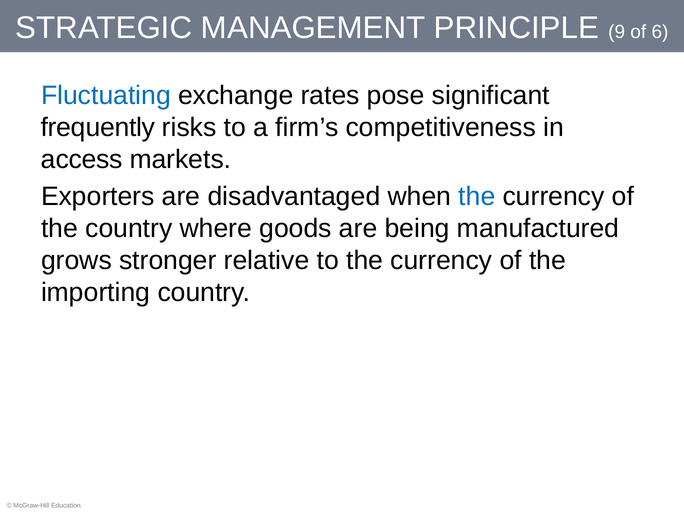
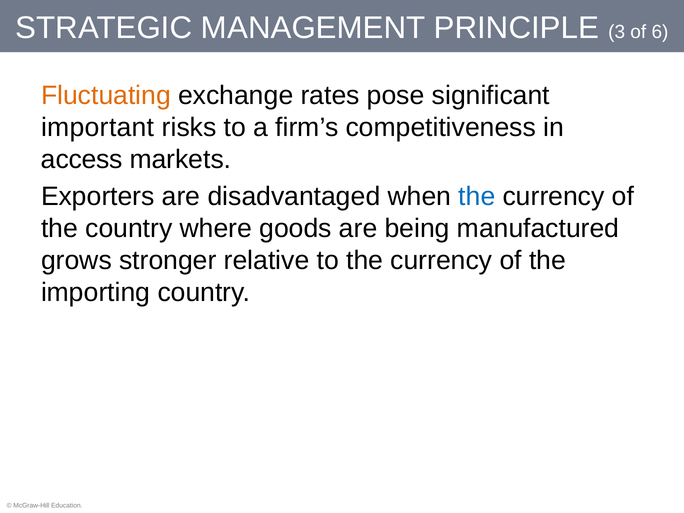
9: 9 -> 3 (617, 32)
Fluctuating colour: blue -> orange (106, 95)
frequently: frequently -> important (98, 127)
